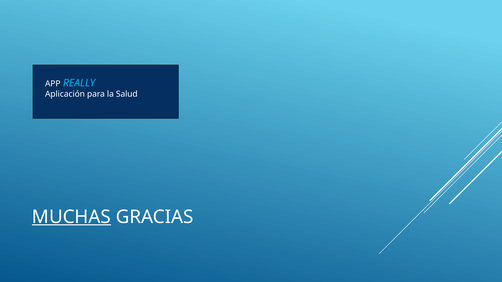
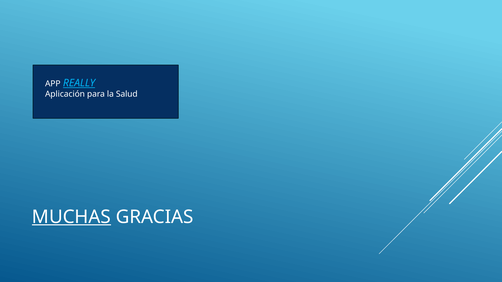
REALLY underline: none -> present (79, 83)
